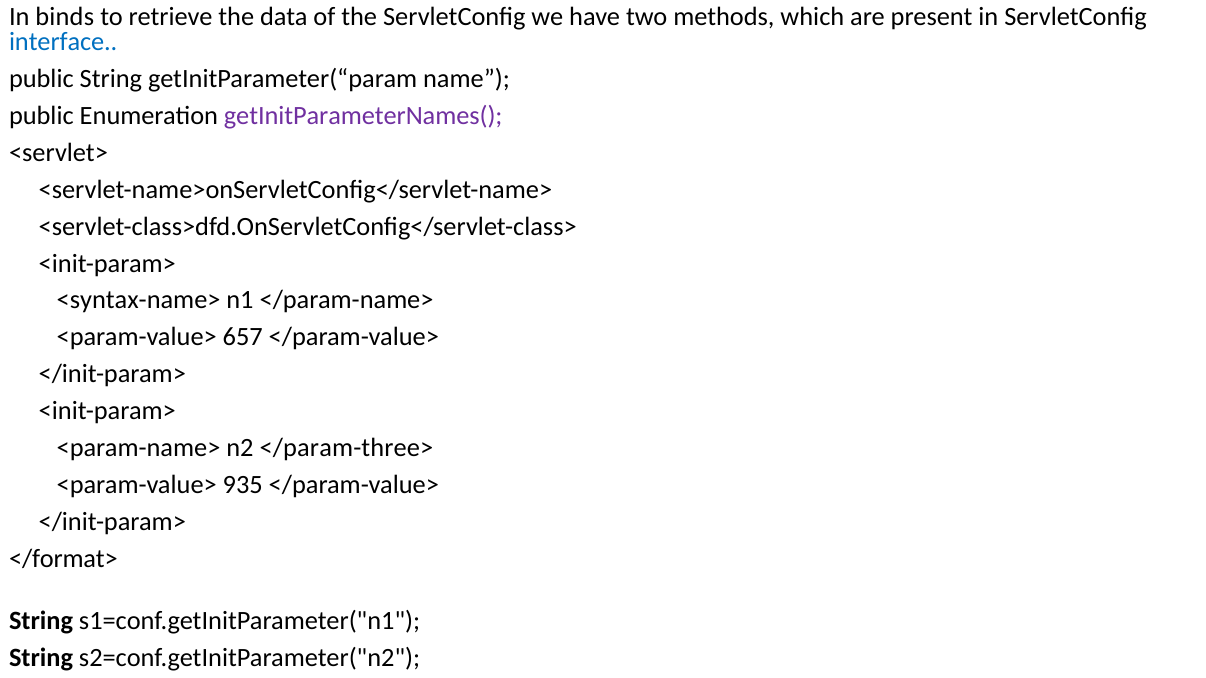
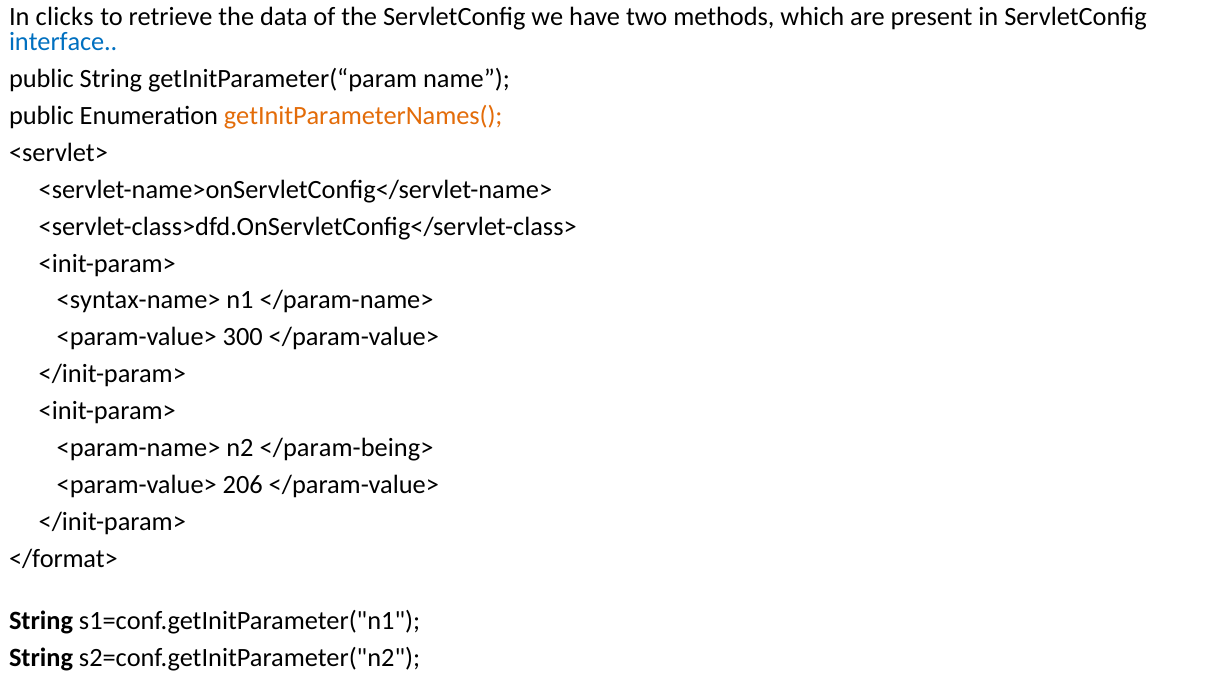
binds: binds -> clicks (65, 16)
getInitParameterNames( colour: purple -> orange (363, 116)
657: 657 -> 300 (243, 337)
</param-three>: </param-three> -> </param-being> (347, 448)
935: 935 -> 206 (243, 485)
